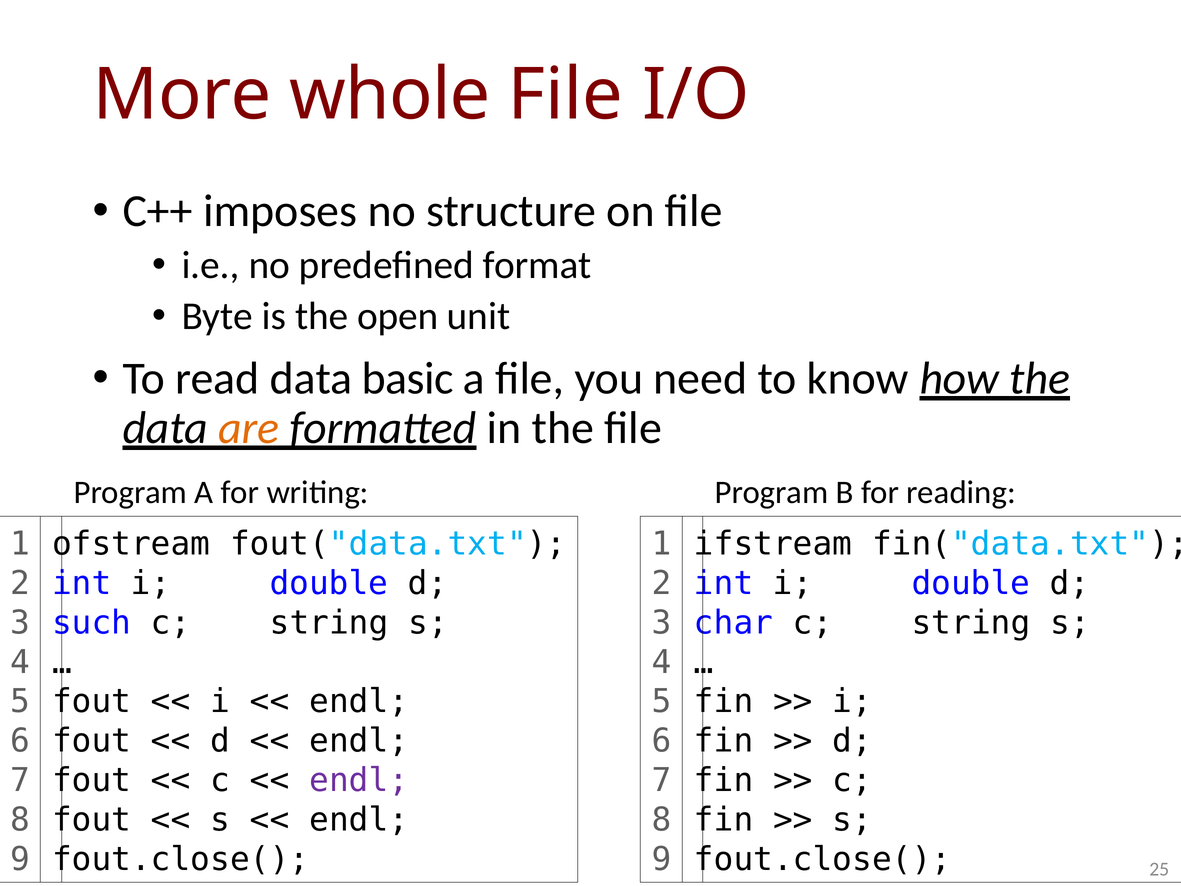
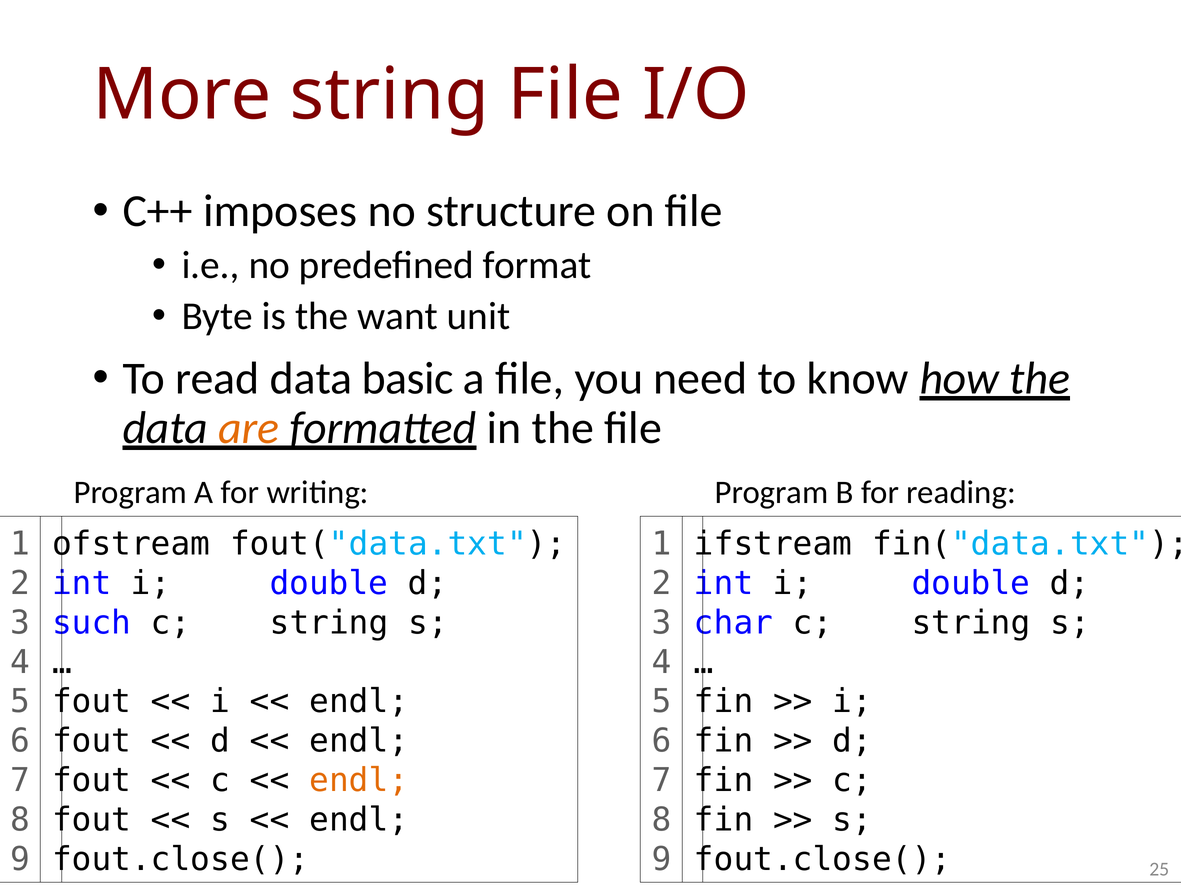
More whole: whole -> string (389, 95)
open: open -> want (398, 316)
endl colour: purple -> orange (359, 780)
